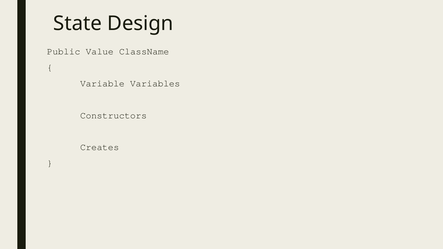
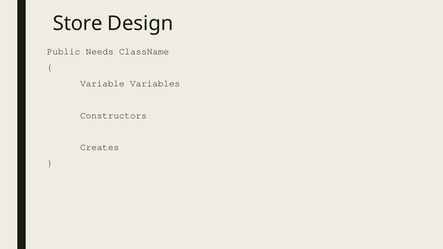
State: State -> Store (78, 23)
Value: Value -> Needs (100, 52)
